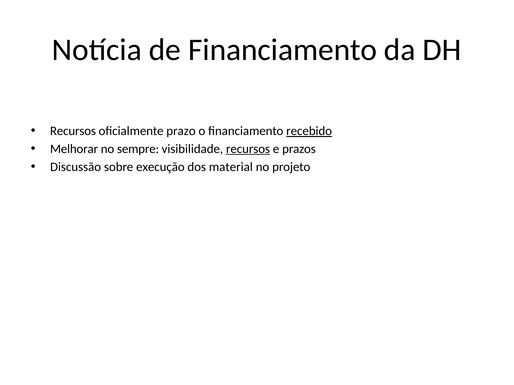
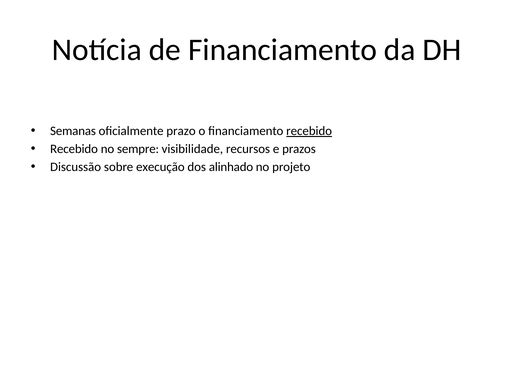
Recursos: Recursos -> Semanas (73, 131)
Melhorar: Melhorar -> Recebido (74, 149)
recursos underline: present -> none (248, 149)
material: material -> alinhado (231, 167)
